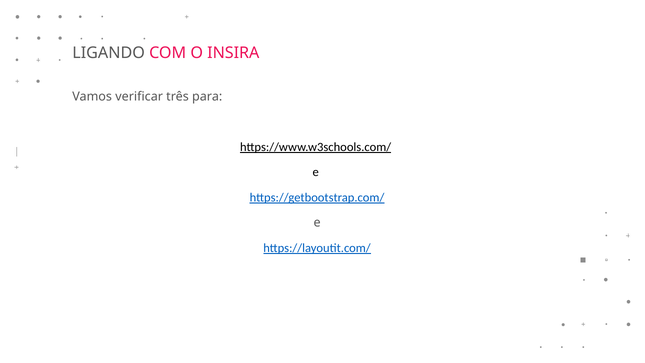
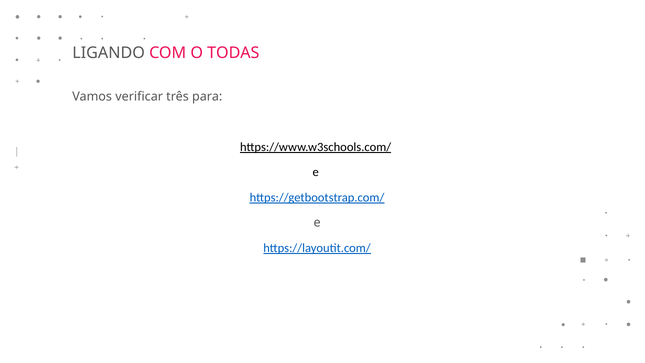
INSIRA: INSIRA -> TODAS (233, 53)
